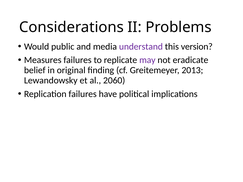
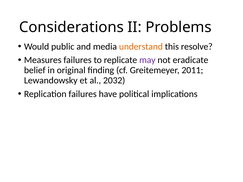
understand colour: purple -> orange (141, 47)
version: version -> resolve (197, 47)
2013: 2013 -> 2011 (192, 70)
2060: 2060 -> 2032 (114, 81)
